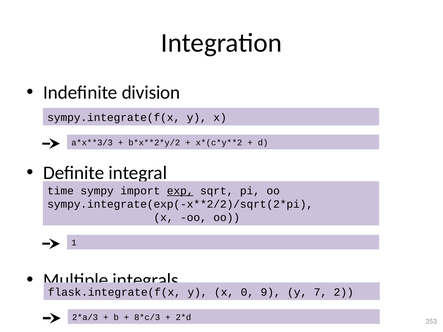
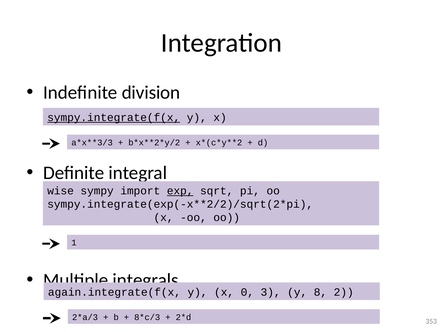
sympy.integrate(f(x underline: none -> present (114, 118)
time: time -> wise (61, 191)
flask.integrate(f(x: flask.integrate(f(x -> again.integrate(f(x (114, 292)
9: 9 -> 3 (271, 292)
7: 7 -> 8 (320, 292)
